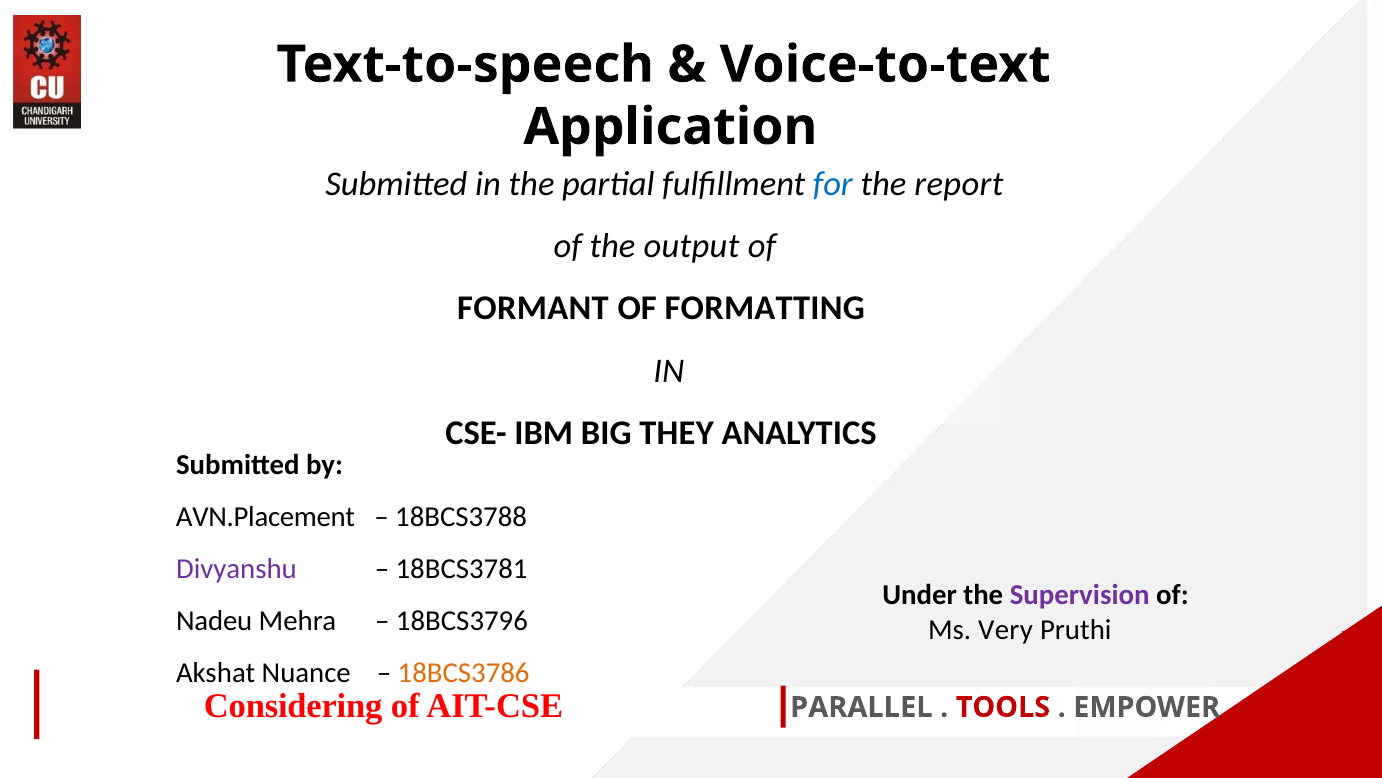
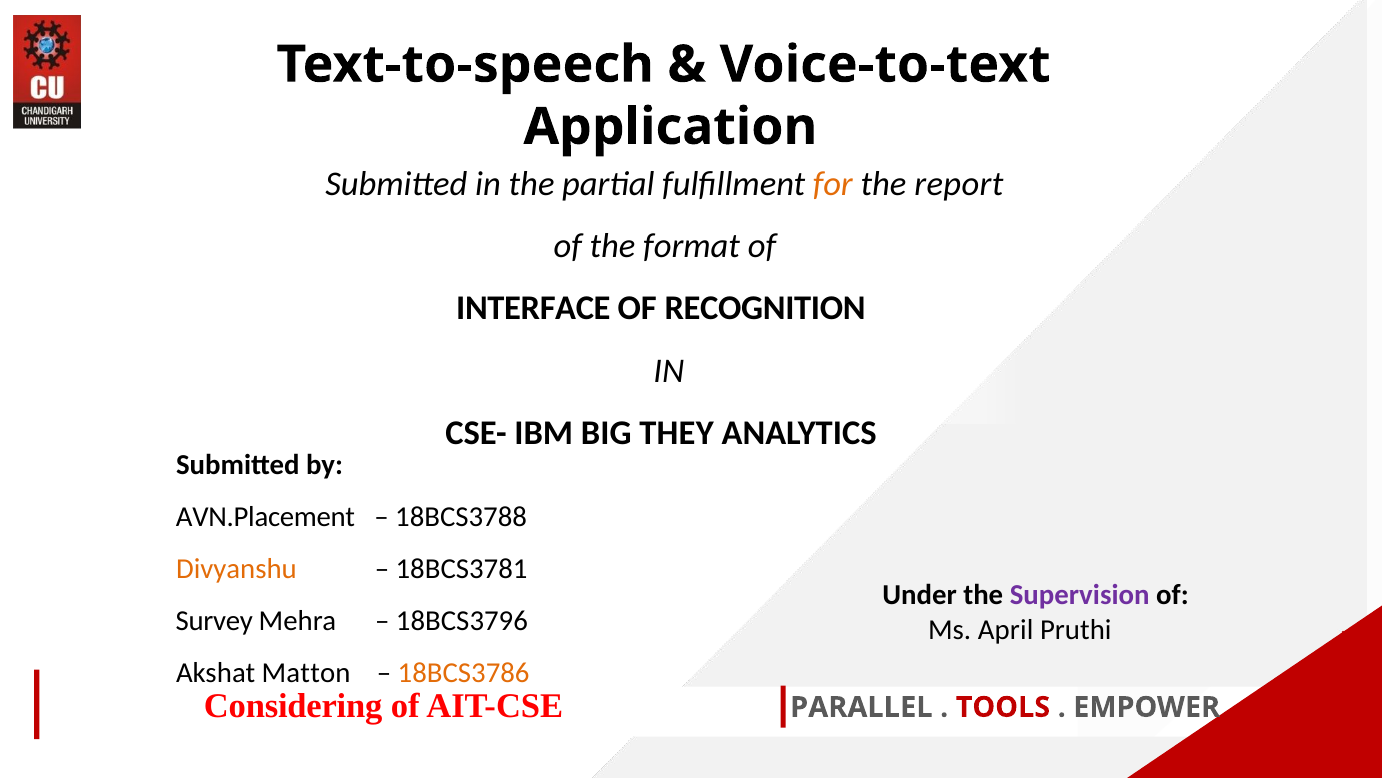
for colour: blue -> orange (833, 184)
output: output -> format (692, 246)
FORMANT: FORMANT -> INTERFACE (533, 308)
FORMATTING: FORMATTING -> RECOGNITION (765, 308)
Divyanshu colour: purple -> orange (236, 569)
Nadeu: Nadeu -> Survey (214, 621)
Very: Very -> April (1006, 629)
Nuance: Nuance -> Matton (306, 672)
